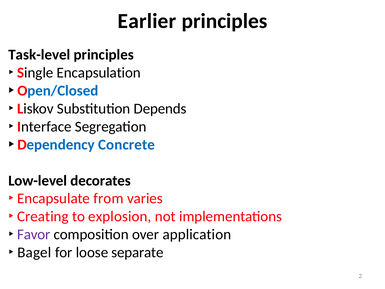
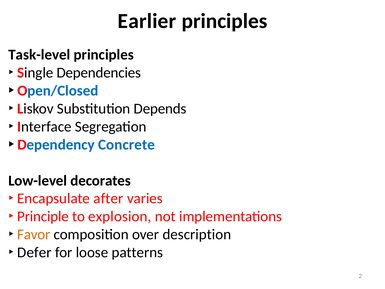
Encapsulation: Encapsulation -> Dependencies (99, 73)
from: from -> after (108, 198)
Creating: Creating -> Principle (43, 216)
Favor colour: purple -> orange (34, 234)
application: application -> description (197, 234)
Bagel: Bagel -> Defer (34, 252)
separate: separate -> patterns (137, 252)
